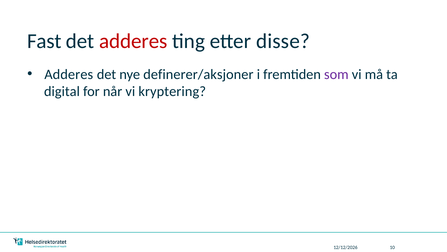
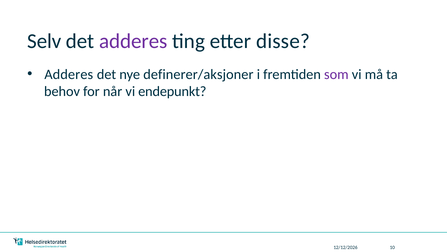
Fast: Fast -> Selv (44, 41)
adderes colour: red -> purple (133, 41)
digital: digital -> behov (62, 91)
kryptering: kryptering -> endepunkt (172, 91)
